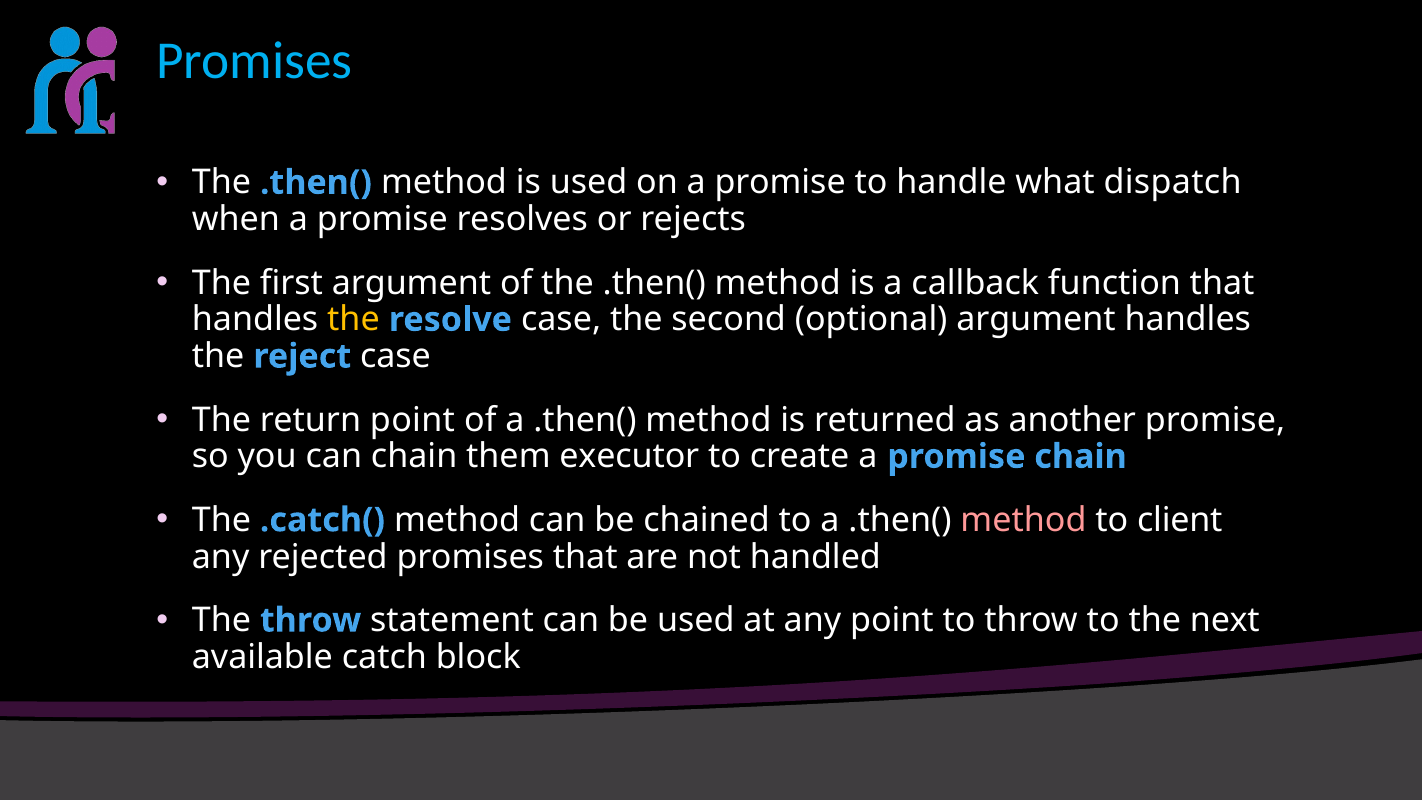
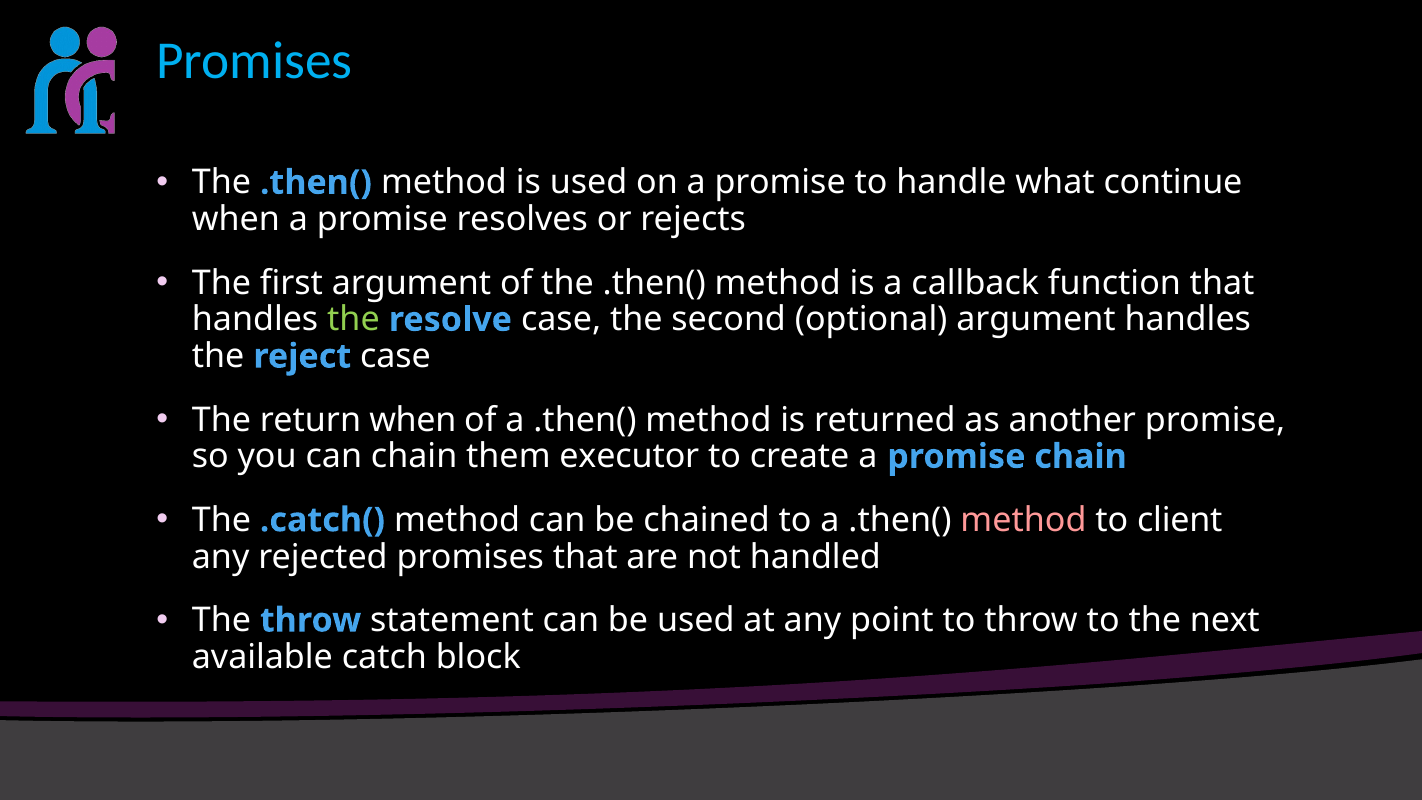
dispatch: dispatch -> continue (1173, 182)
the colour: yellow -> light green (353, 320)
return point: point -> when (413, 420)
